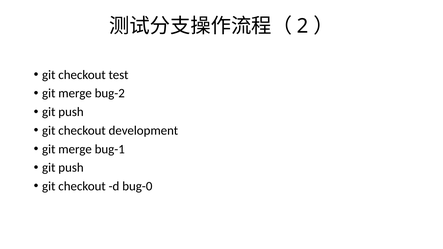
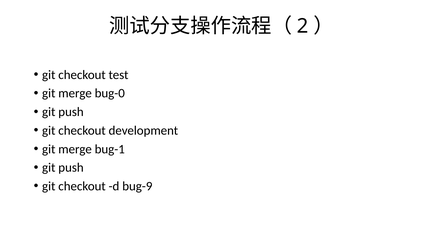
bug-2: bug-2 -> bug-0 (110, 93)
bug-0: bug-0 -> bug-9 (137, 186)
